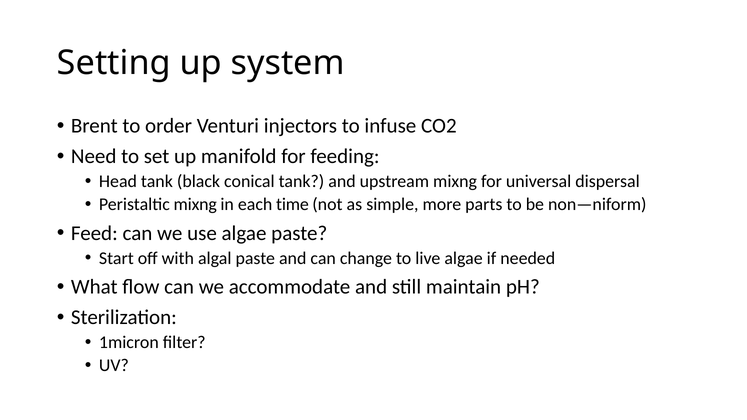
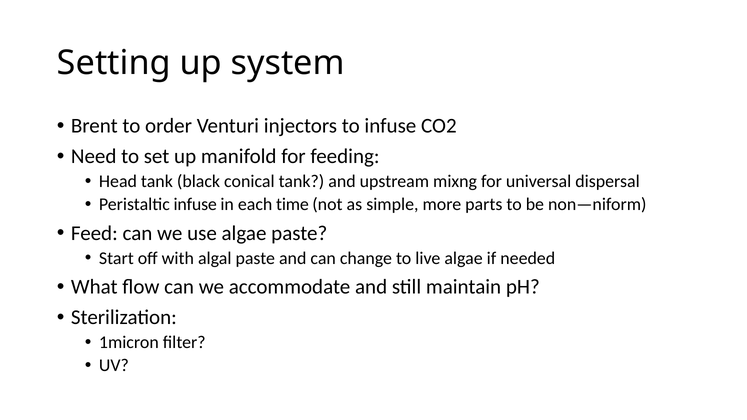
Peristaltic mixng: mixng -> infuse (195, 205)
